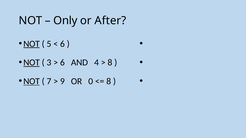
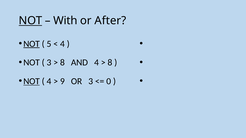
NOT underline: none -> present (30, 21)
Only: Only -> With (65, 21)
6: 6 -> 4 (62, 44)
NOT underline: present -> none (32, 63)
6: 6 -> 8 (62, 63)
7: 7 -> 4 (49, 81)
OR 0: 0 -> 3 (91, 81)
8: 8 -> 0 (109, 81)
